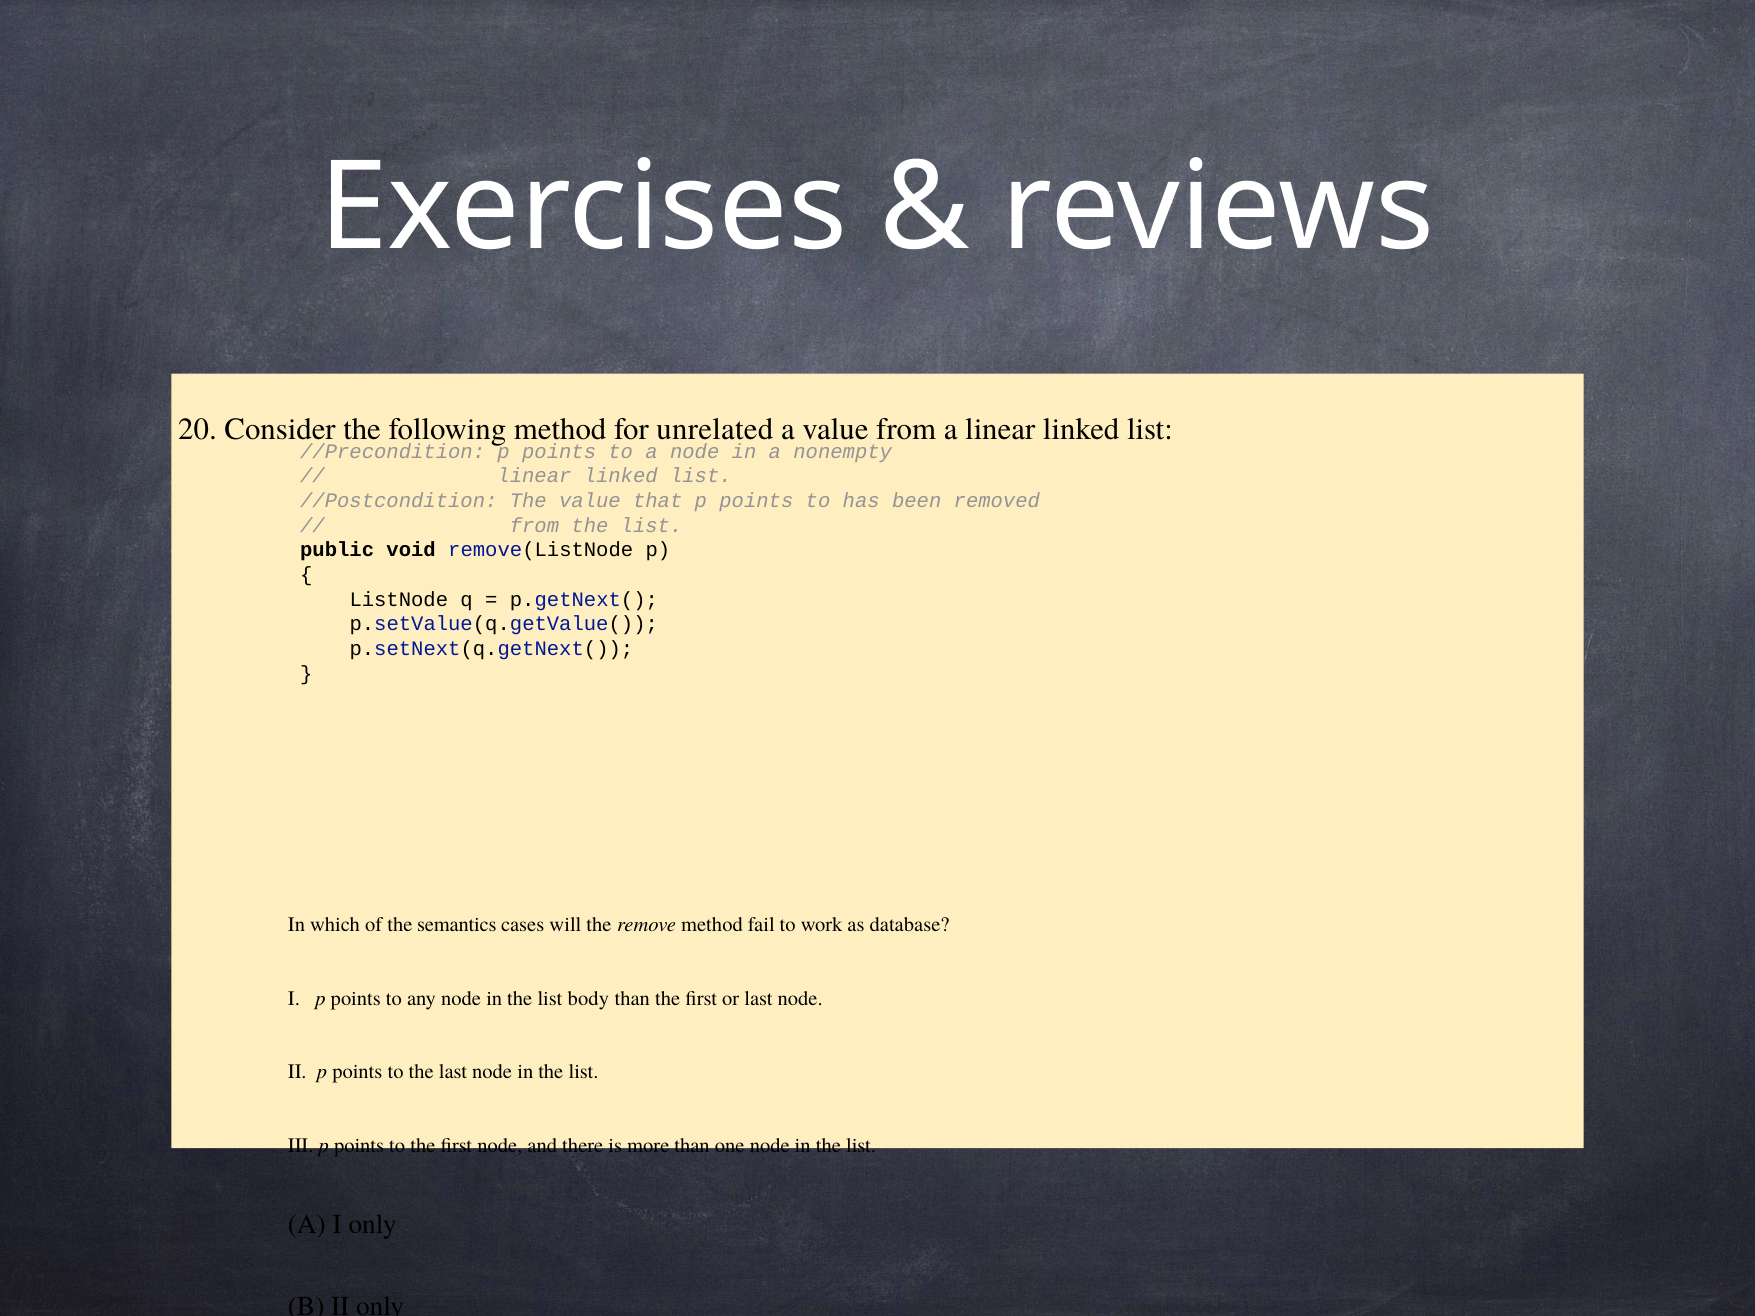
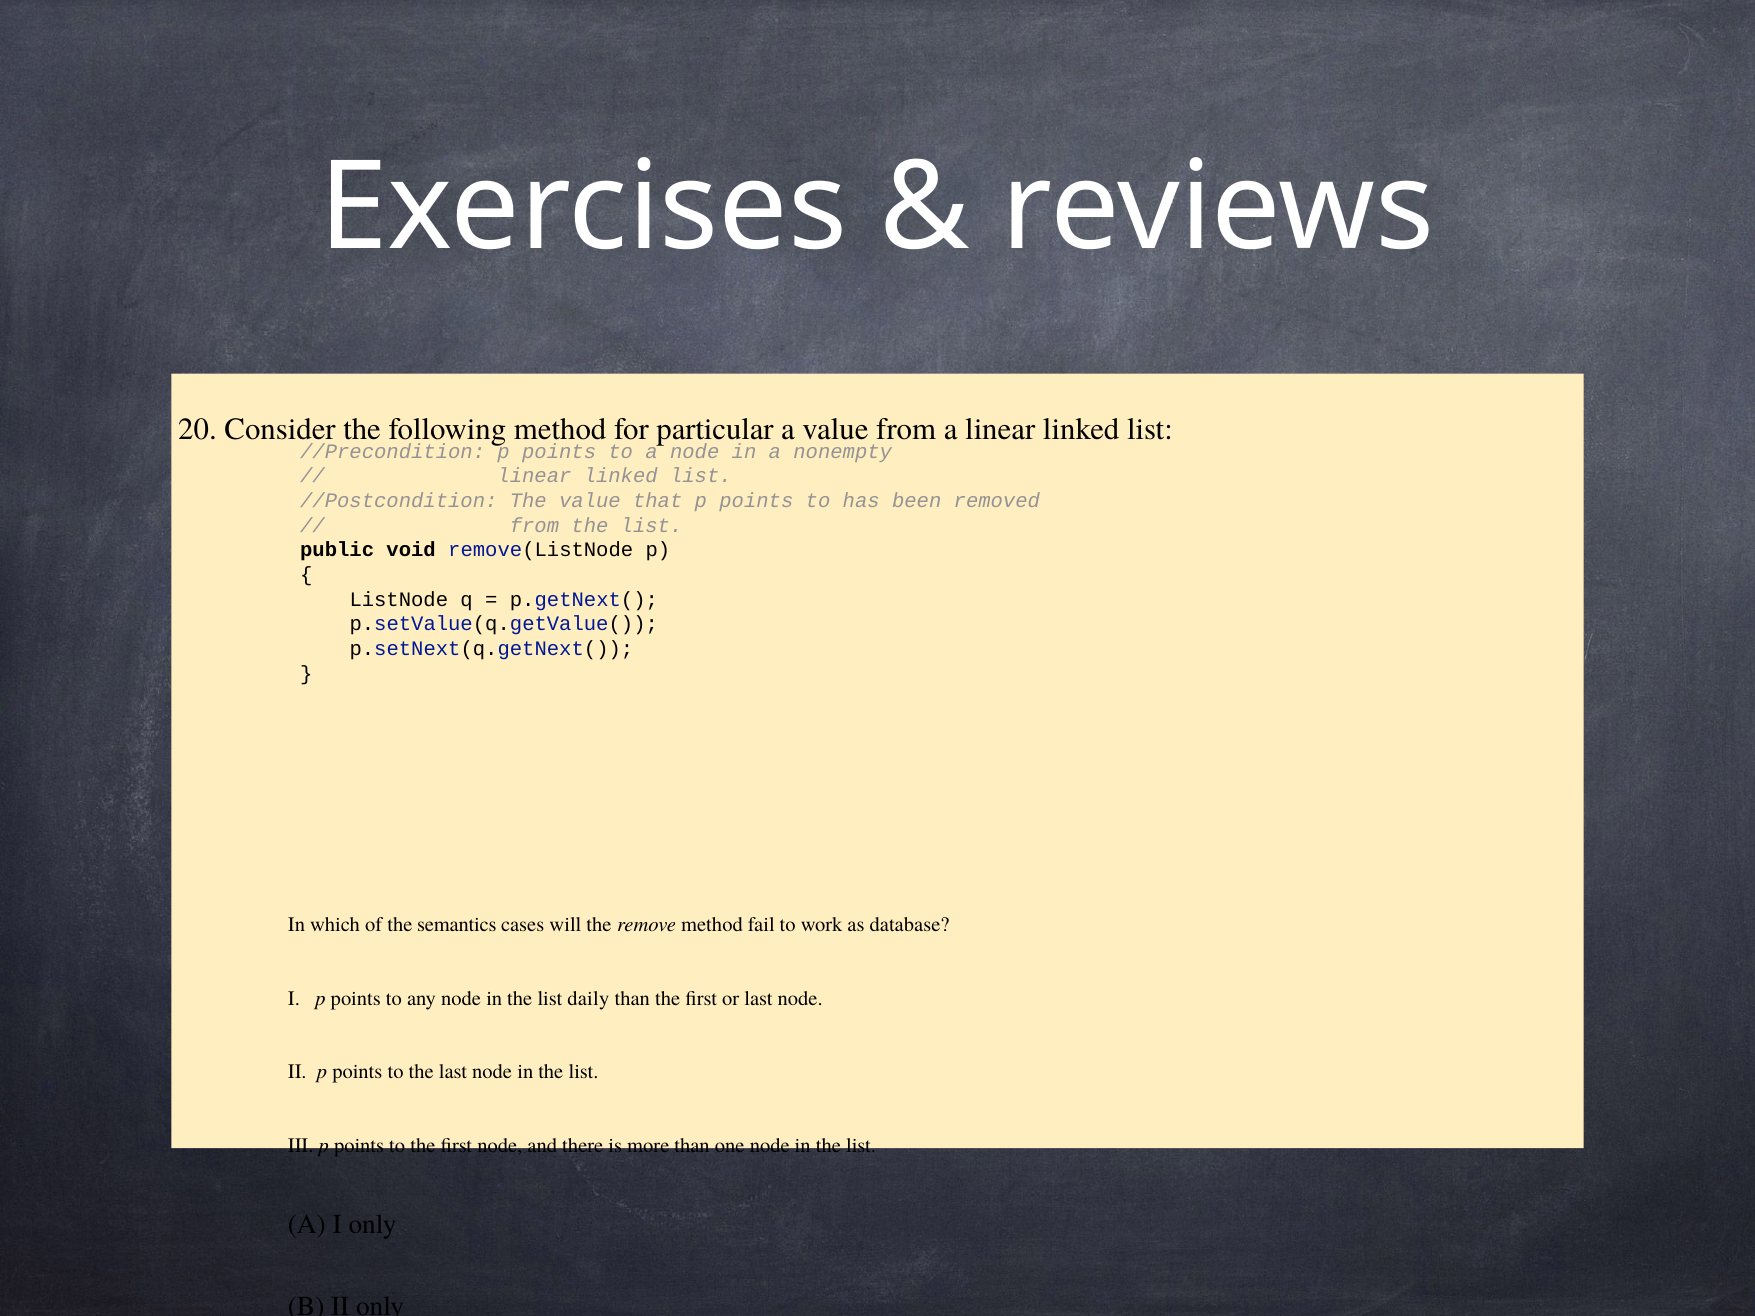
unrelated: unrelated -> particular (715, 429)
body: body -> daily (588, 999)
